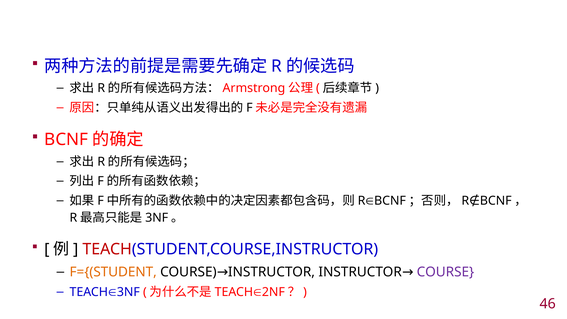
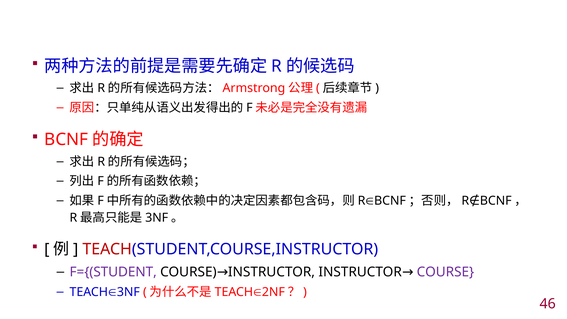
F={(STUDENT colour: orange -> purple (113, 272)
